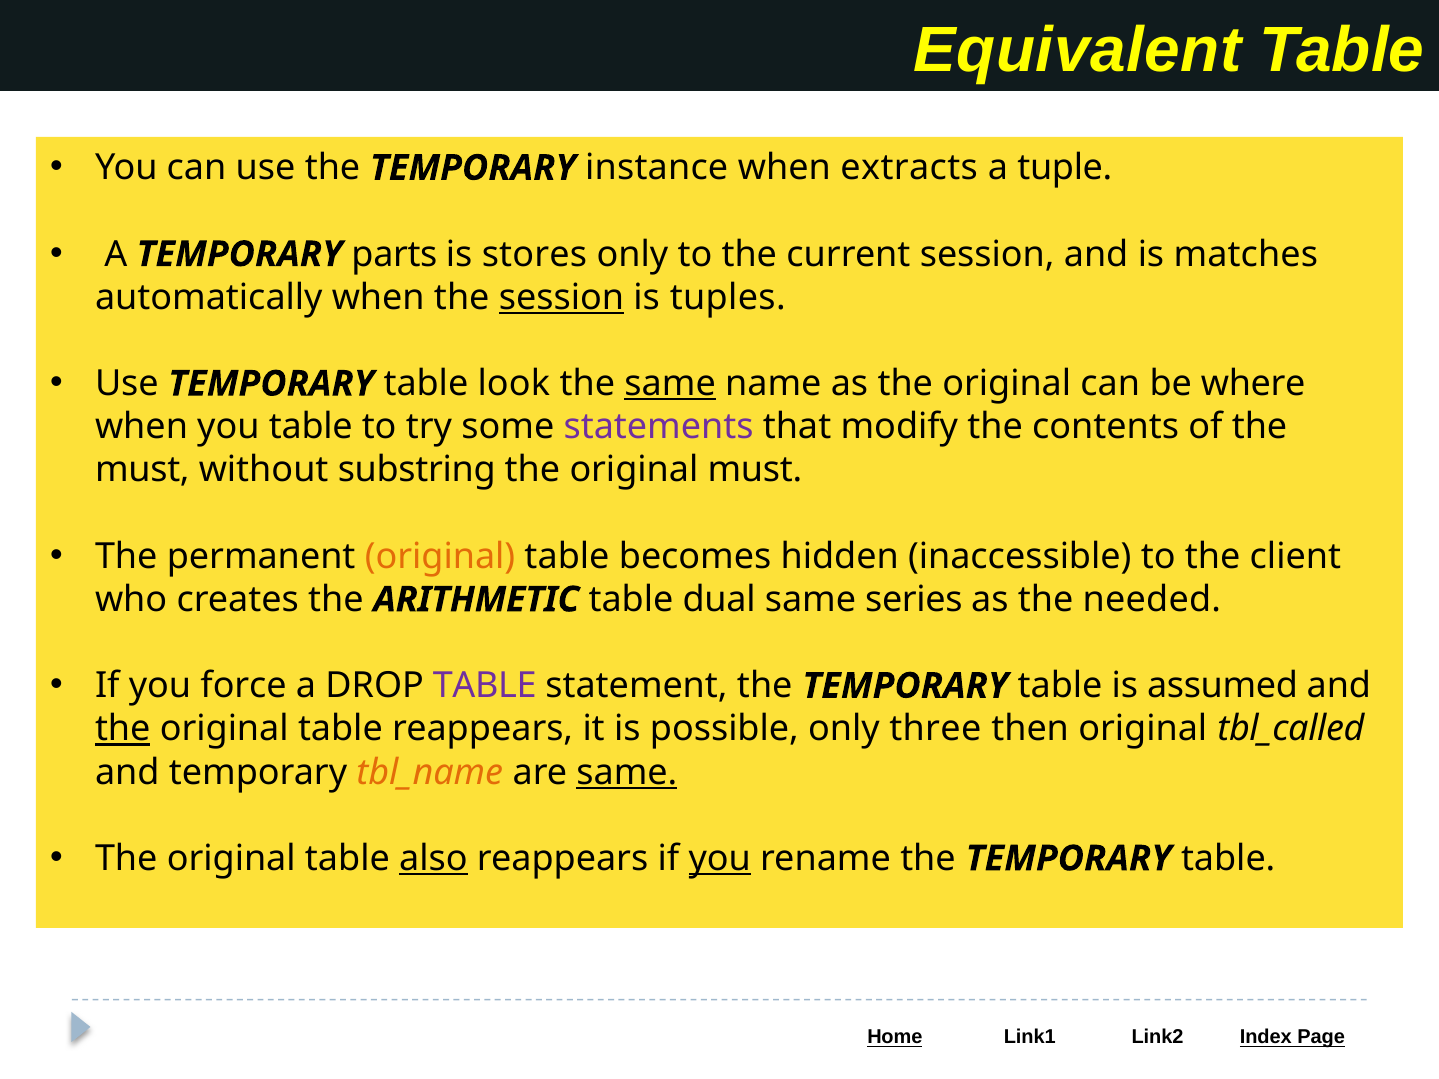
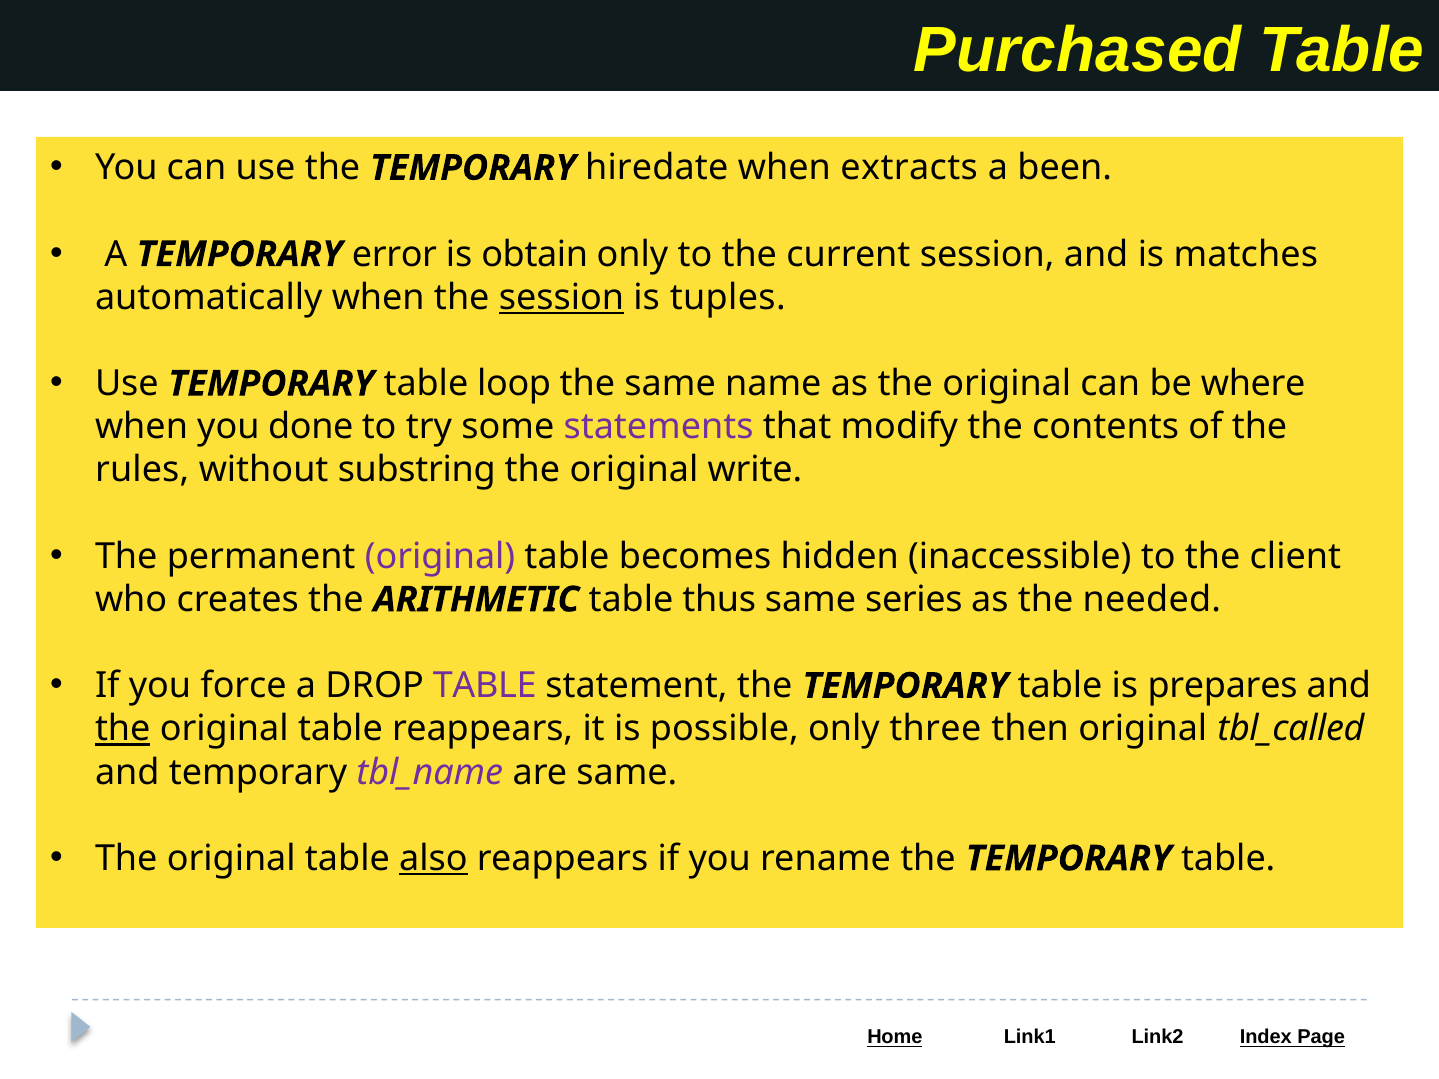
Equivalent: Equivalent -> Purchased (1078, 50)
instance: instance -> hiredate (657, 168)
tuple: tuple -> been (1065, 168)
parts: parts -> error (394, 254)
stores: stores -> obtain (535, 254)
look: look -> loop (514, 384)
same underline: present -> none (670, 384)
you table: table -> done (311, 427)
must: must -> rules (142, 470)
original must: must -> write (755, 470)
original colour: orange -> purple (440, 557)
dual: dual -> thus (719, 600)
assumed: assumed -> prepares (1223, 686)
tbl_name colour: orange -> purple (430, 772)
same underline: present -> none (627, 772)
you underline: present -> none (720, 859)
